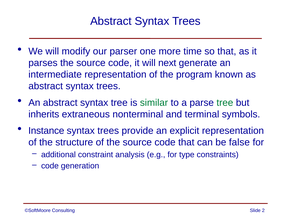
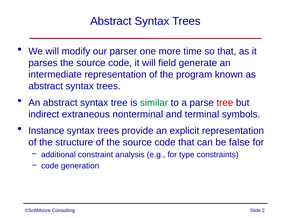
next: next -> field (167, 63)
tree colour: green -> red (225, 103)
inherits: inherits -> indirect (44, 114)
